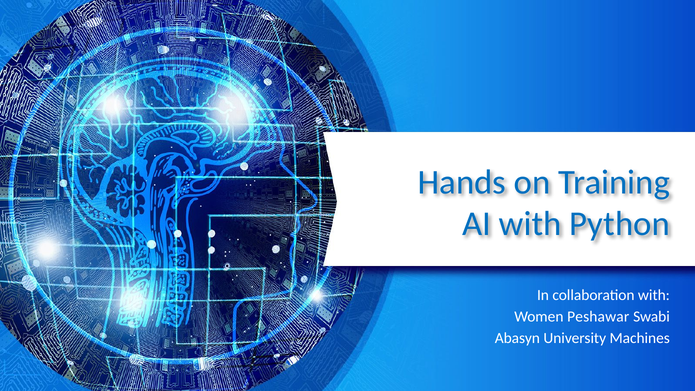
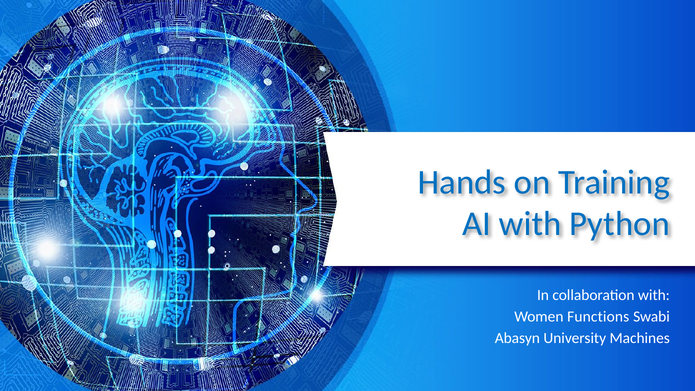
Peshawar: Peshawar -> Functions (598, 317)
